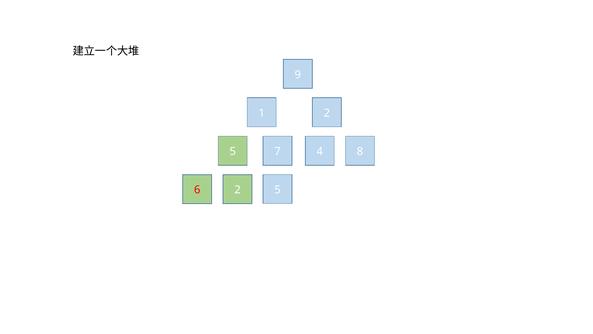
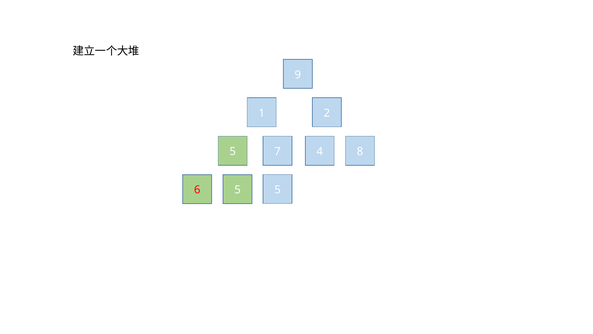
6 2: 2 -> 5 (238, 190)
